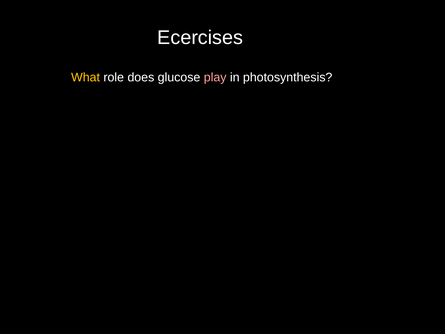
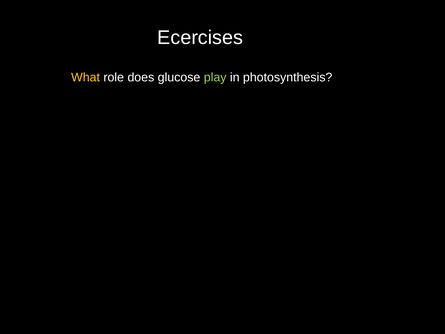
play colour: pink -> light green (215, 77)
